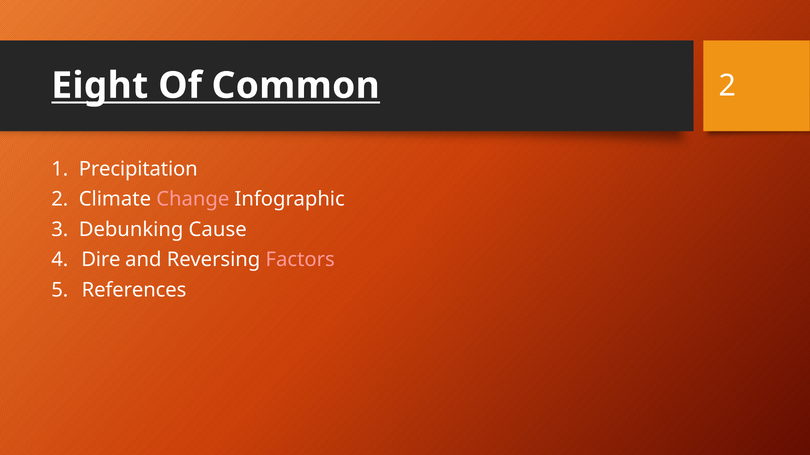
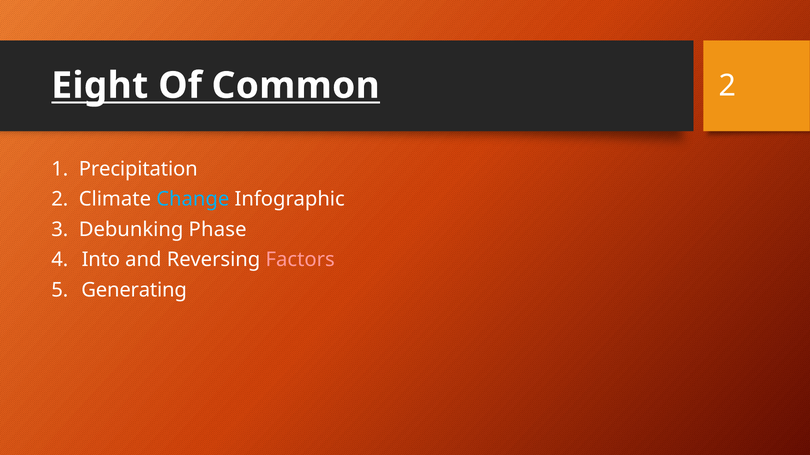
Change colour: pink -> light blue (193, 199)
Cause: Cause -> Phase (218, 230)
Dire: Dire -> Into (101, 260)
References: References -> Generating (134, 290)
